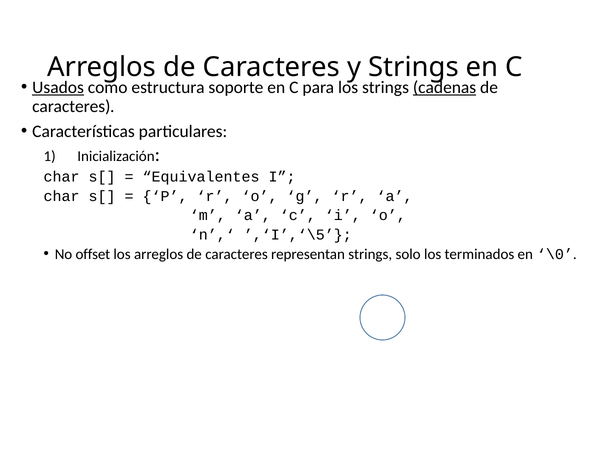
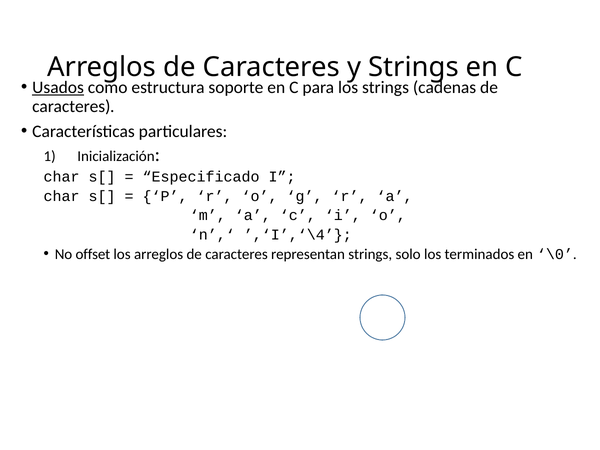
cadenas underline: present -> none (445, 87)
Equivalentes: Equivalentes -> Especificado (201, 177)
’,‘I’,‘\5: ’,‘I’,‘\5 -> ’,‘I’,‘\4 (298, 235)
